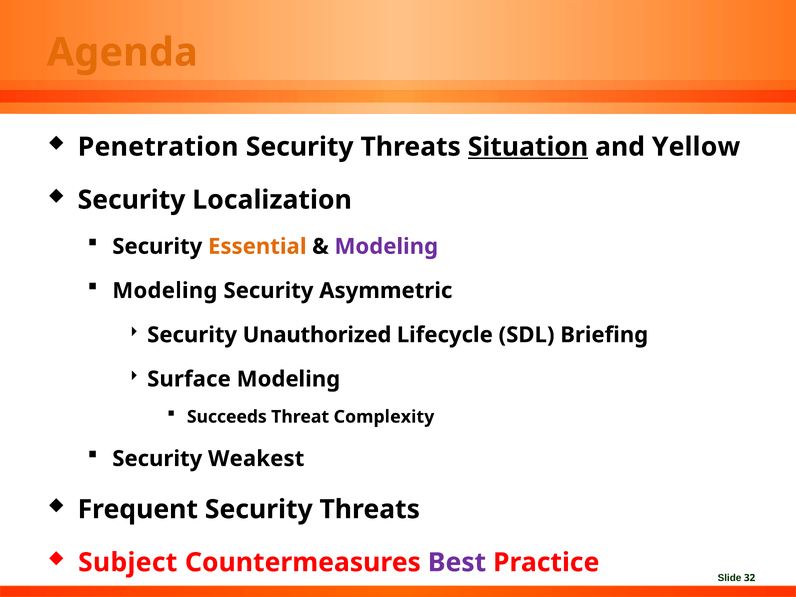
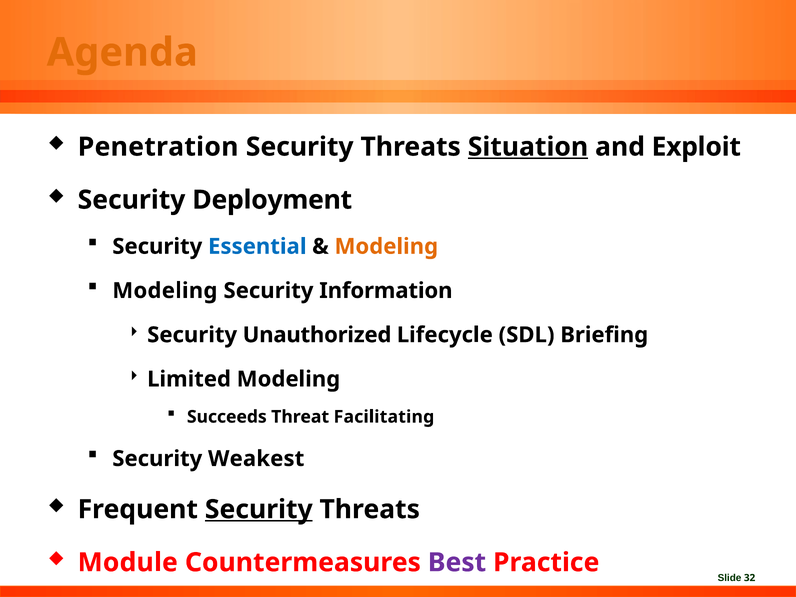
Yellow: Yellow -> Exploit (696, 147)
Localization: Localization -> Deployment (272, 200)
Essential colour: orange -> blue (257, 246)
Modeling colour: purple -> orange (386, 246)
Asymmetric: Asymmetric -> Information (386, 291)
Surface: Surface -> Limited (189, 379)
Complexity: Complexity -> Facilitating (384, 417)
Security underline: none -> present (259, 509)
Subject: Subject -> Module (128, 562)
